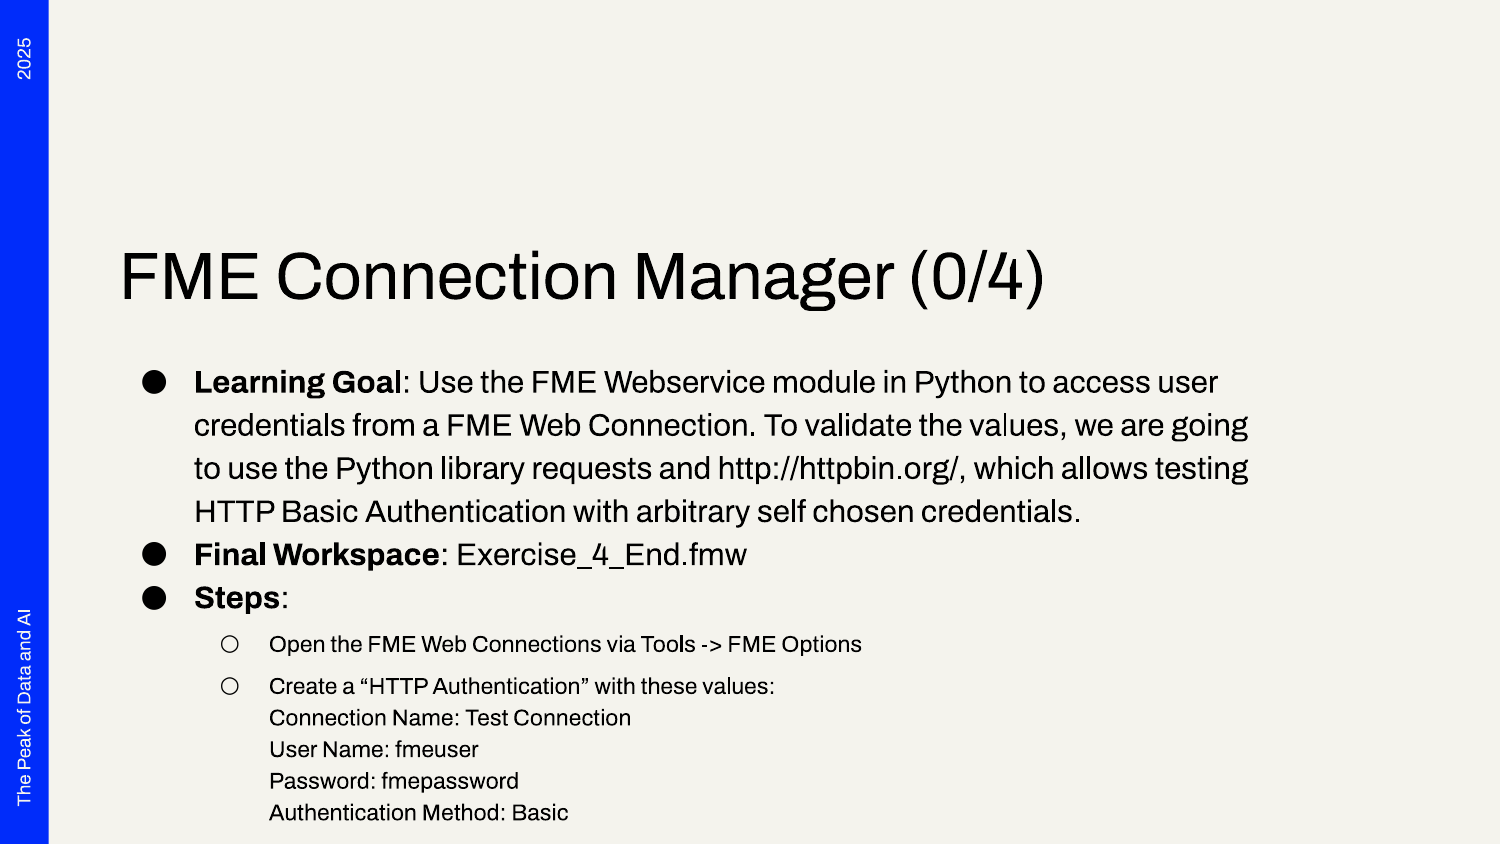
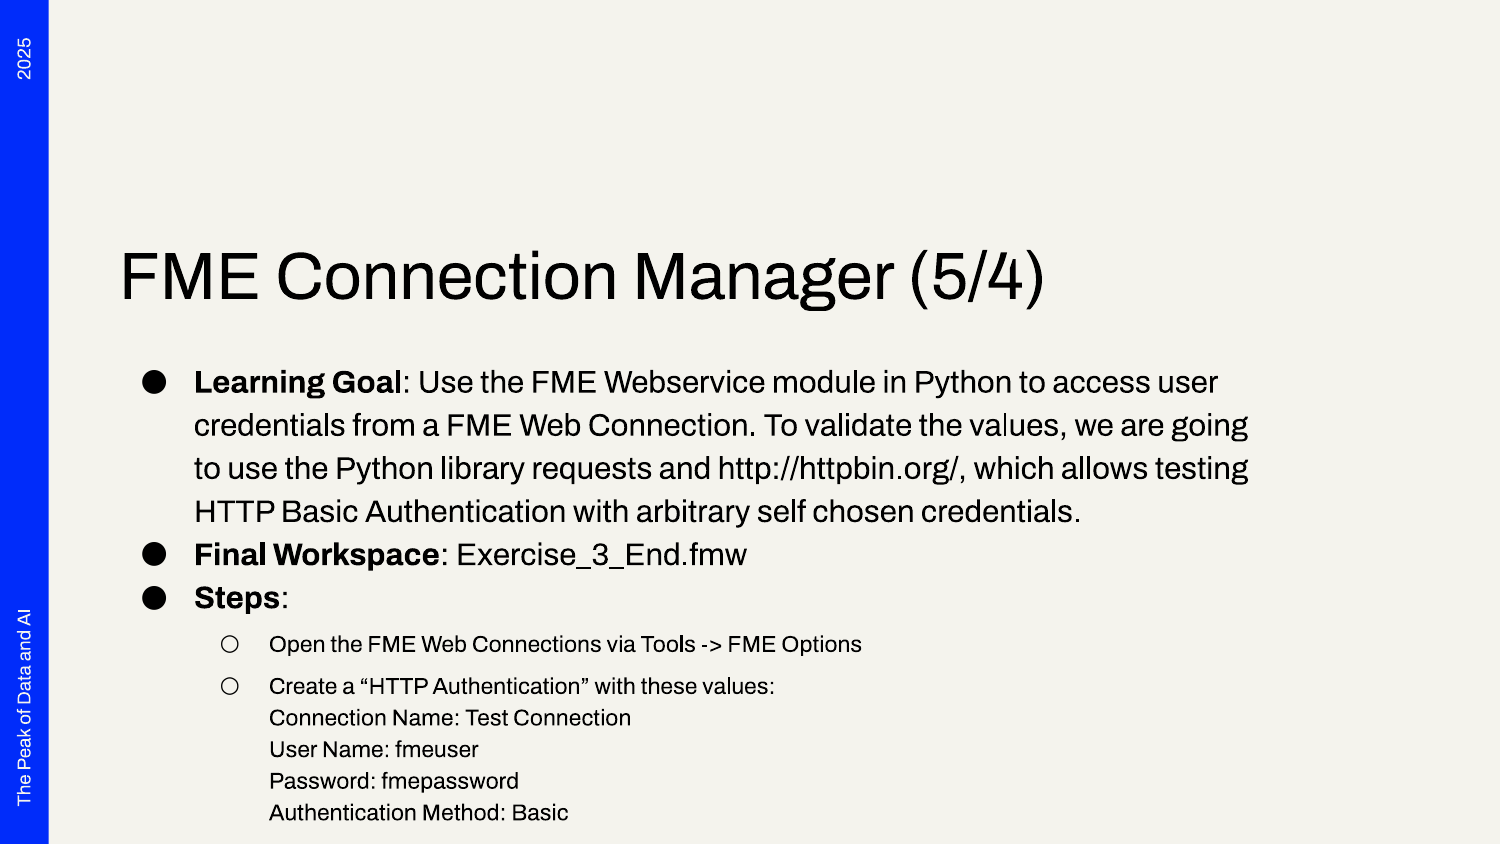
0/4: 0/4 -> 5/4 (977, 277)
Exercise_4_End.fmw: Exercise_4_End.fmw -> Exercise_3_End.fmw (602, 555)
